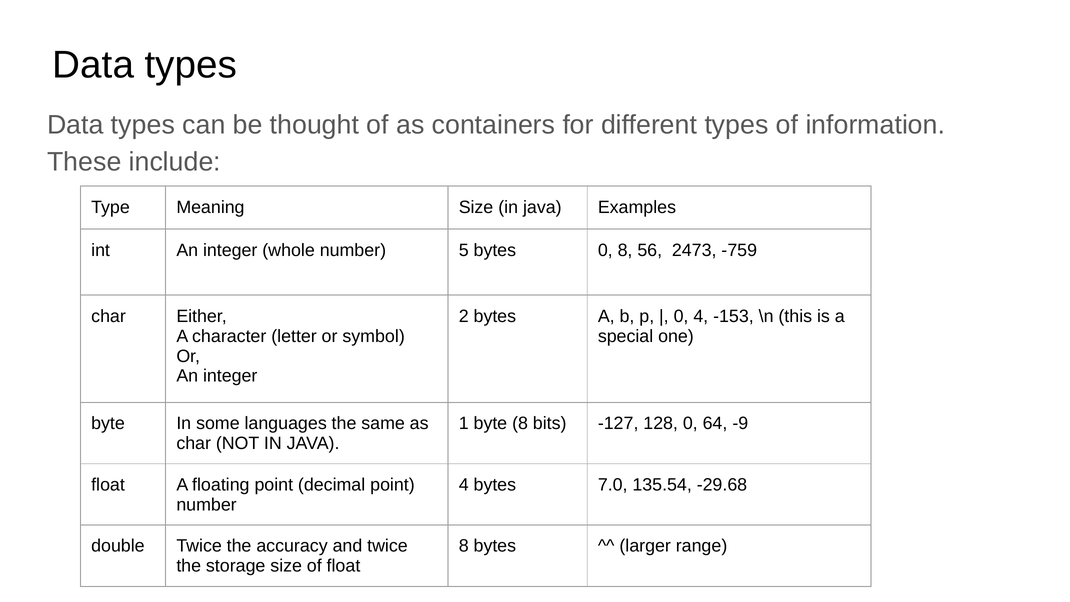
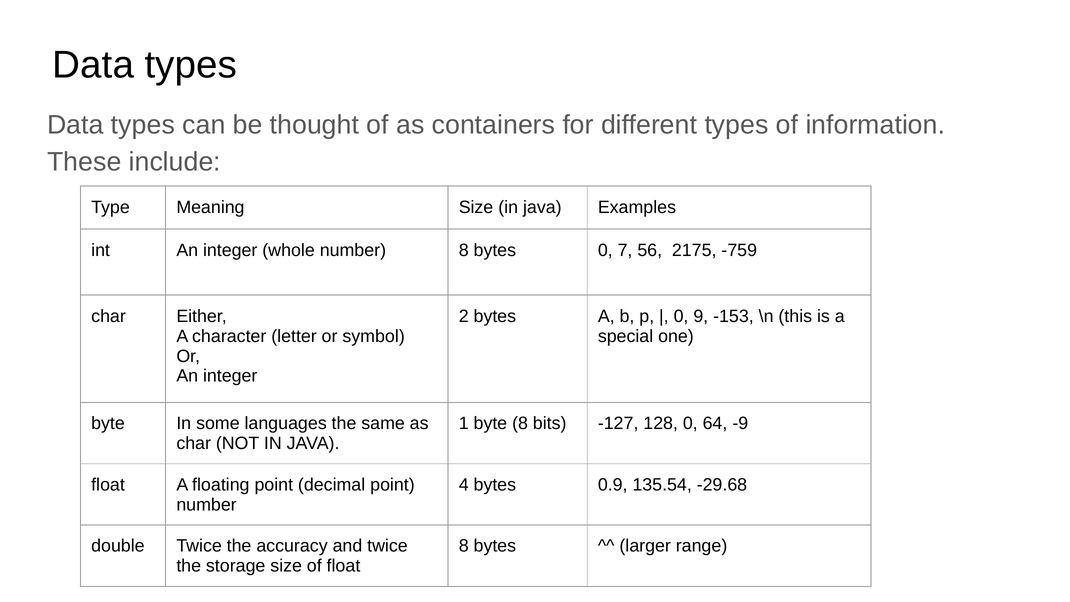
number 5: 5 -> 8 (464, 250)
0 8: 8 -> 7 (625, 250)
2473: 2473 -> 2175 (694, 250)
0 4: 4 -> 9 (701, 316)
7.0: 7.0 -> 0.9 (613, 485)
